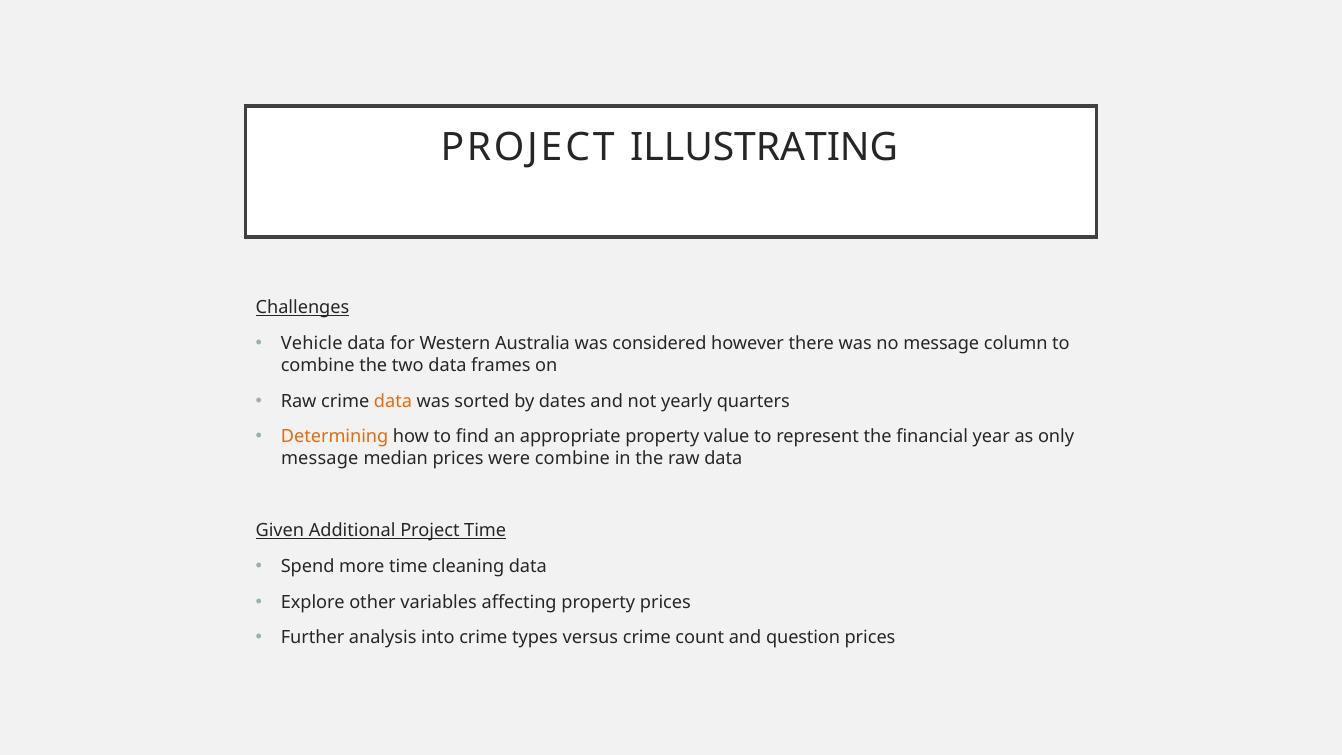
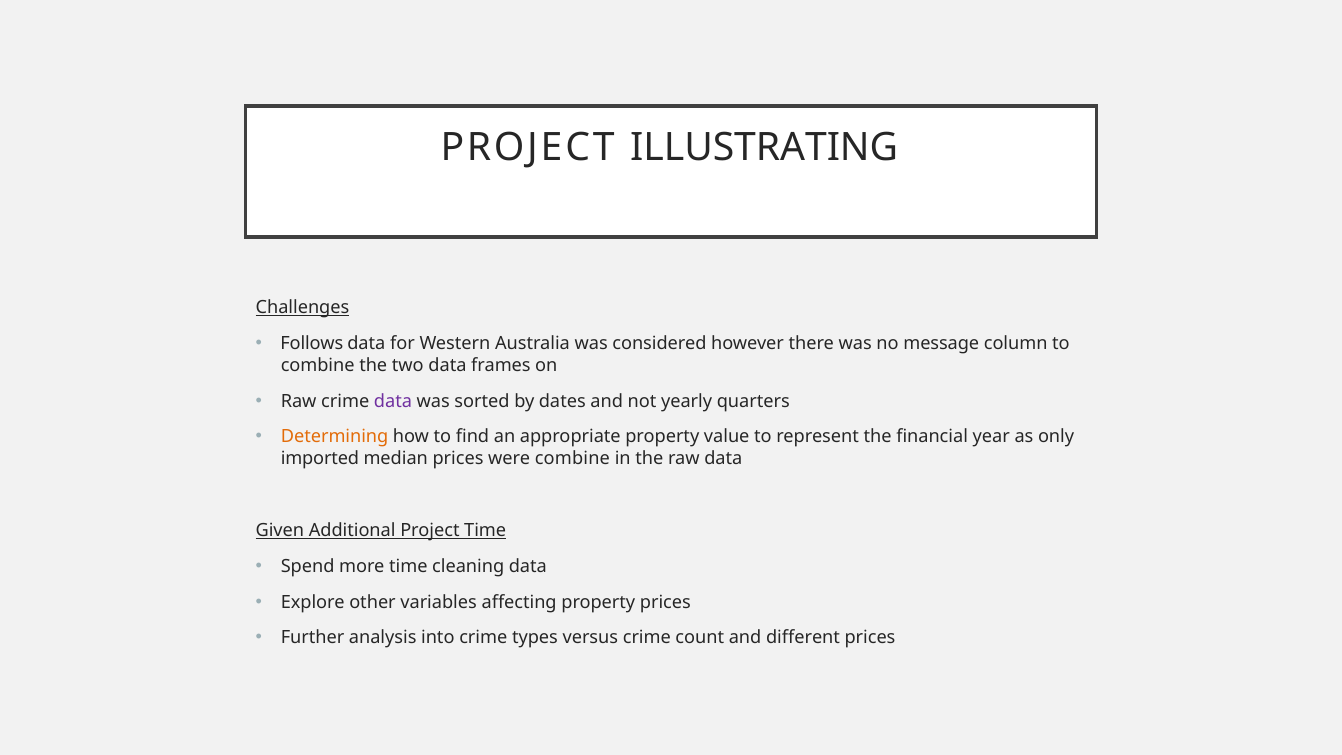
Vehicle: Vehicle -> Follows (312, 343)
data colour: orange -> purple (393, 401)
message: message -> imported (320, 459)
question: question -> different (803, 638)
